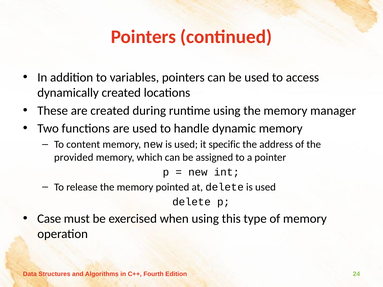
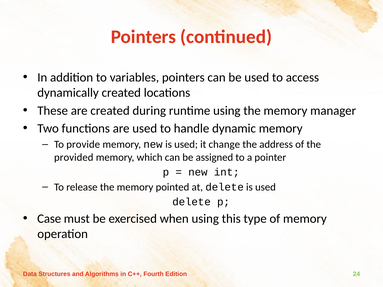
content: content -> provide (83, 145)
specific: specific -> change (224, 145)
